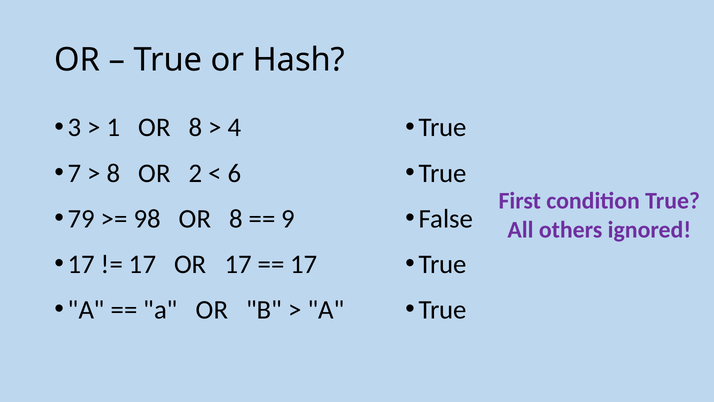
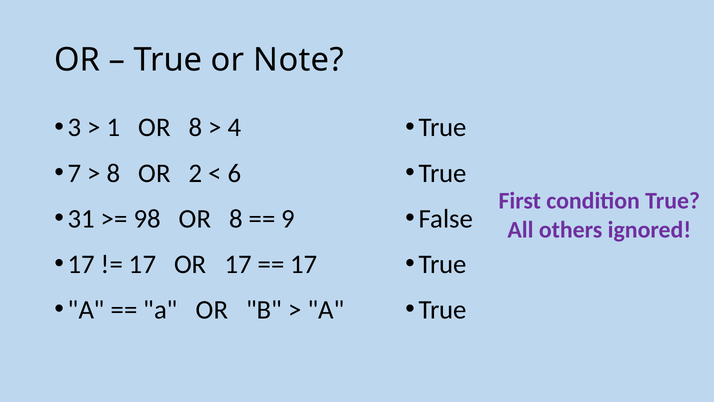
Hash: Hash -> Note (299, 60)
79: 79 -> 31 (81, 219)
